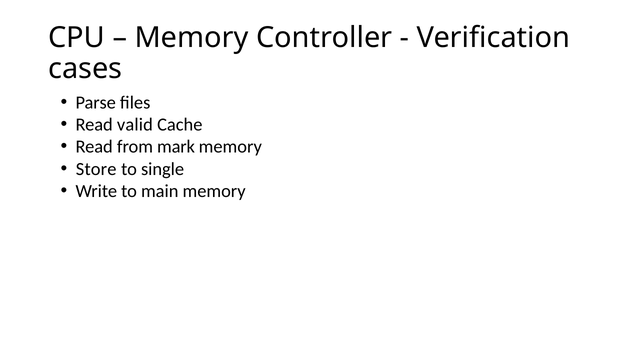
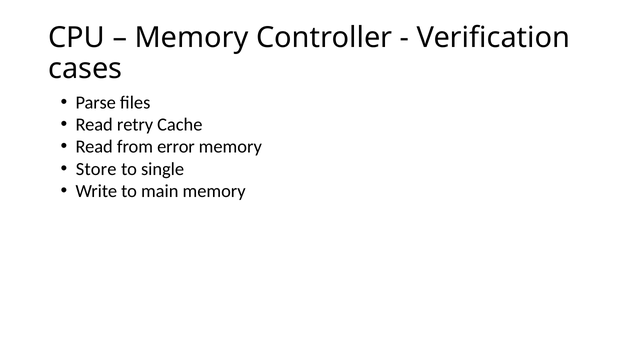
valid: valid -> retry (135, 124)
mark: mark -> error (176, 147)
